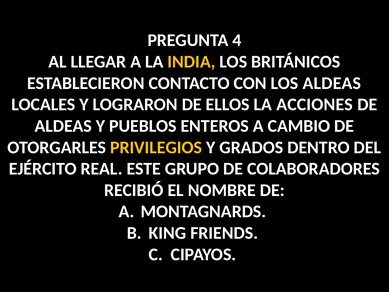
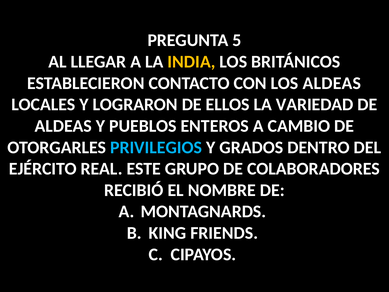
4: 4 -> 5 (237, 40)
ACCIONES: ACCIONES -> VARIEDAD (315, 104)
PRIVILEGIOS colour: yellow -> light blue (156, 147)
